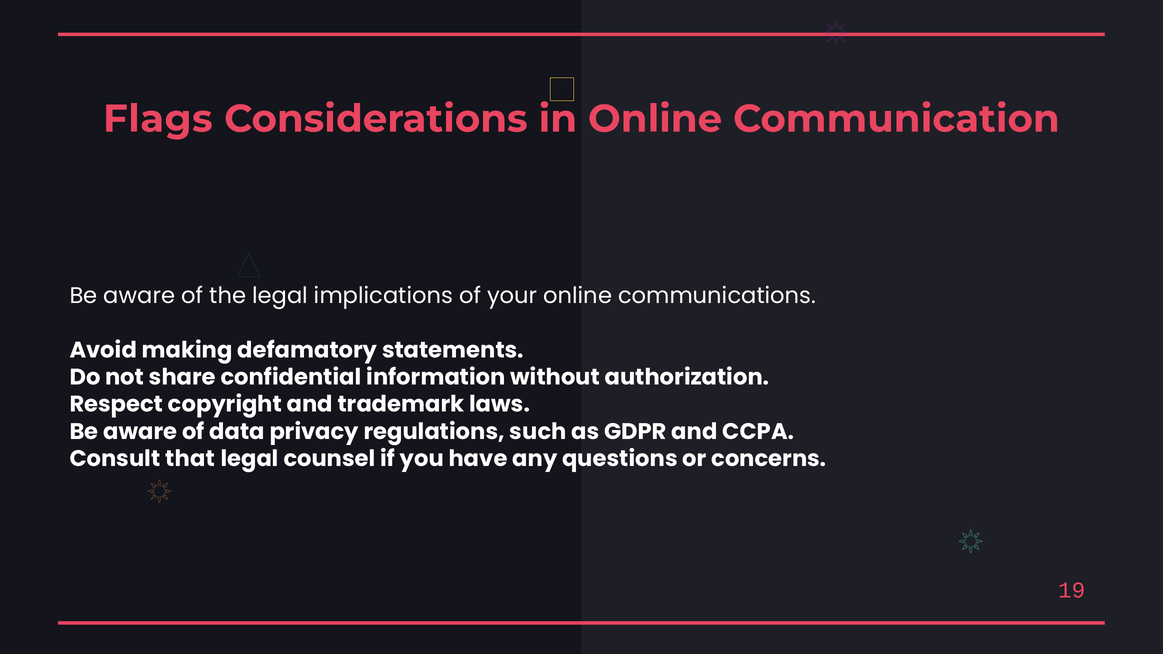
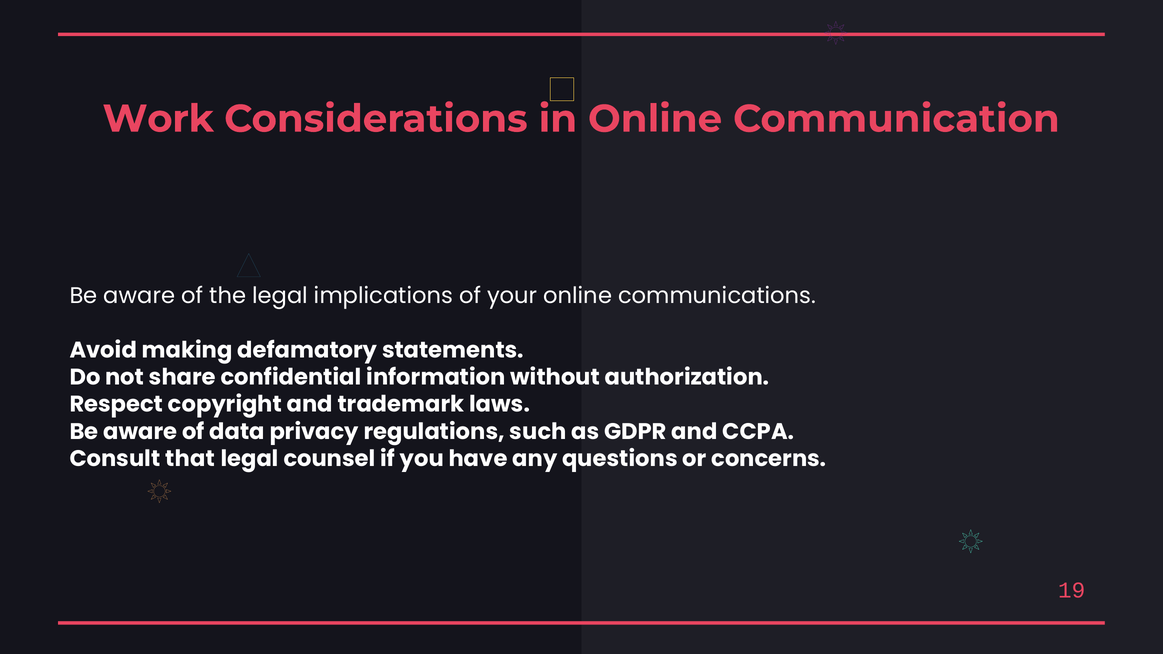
Flags: Flags -> Work (158, 119)
